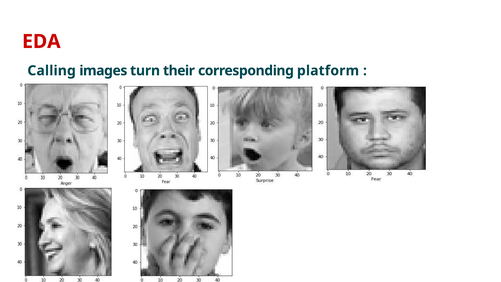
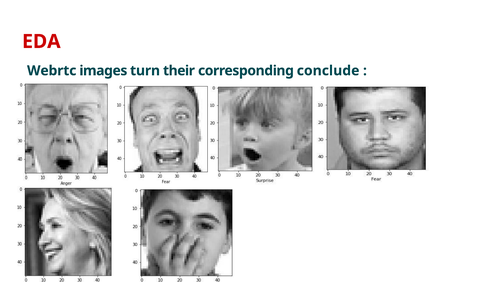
Calling: Calling -> Webrtc (52, 71)
platform: platform -> conclude (328, 71)
